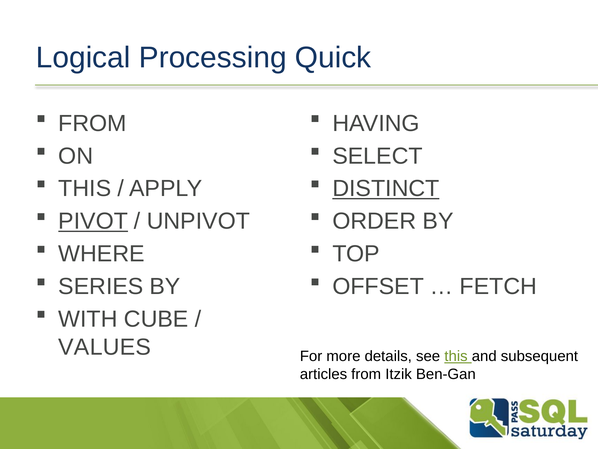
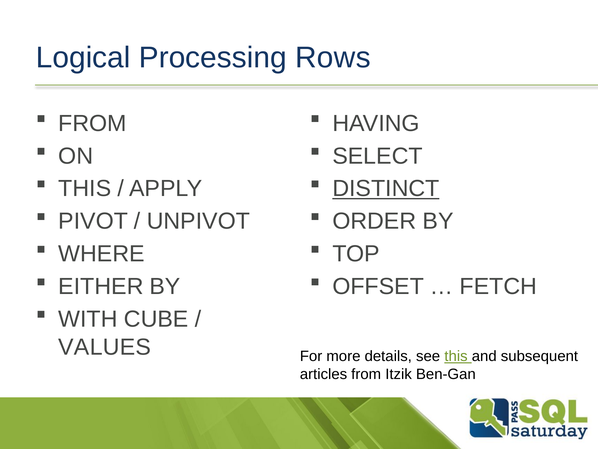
Quick: Quick -> Rows (333, 57)
PIVOT underline: present -> none (93, 221)
SERIES: SERIES -> EITHER (101, 286)
